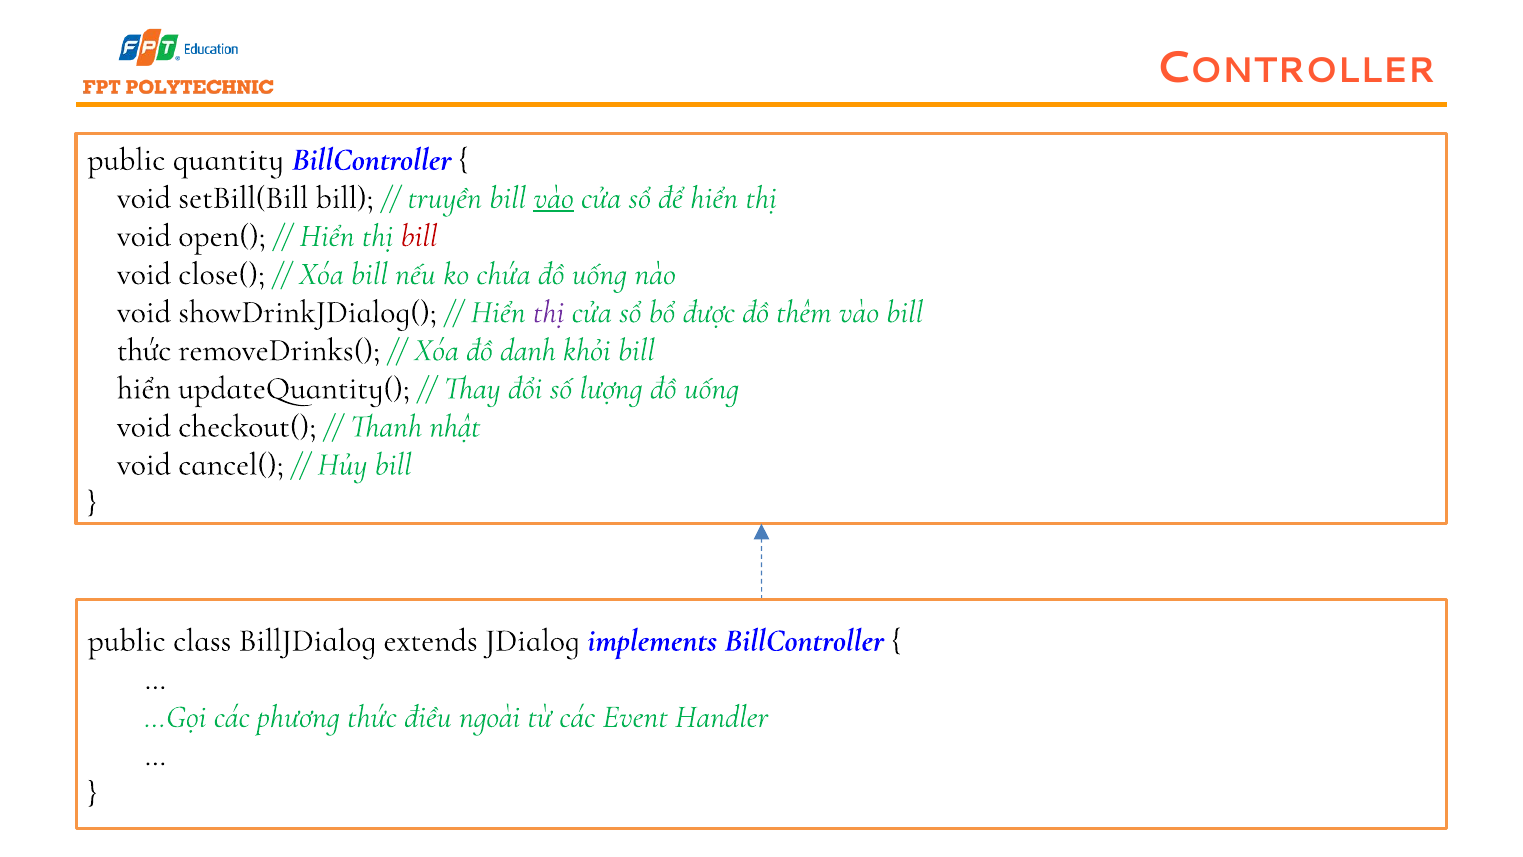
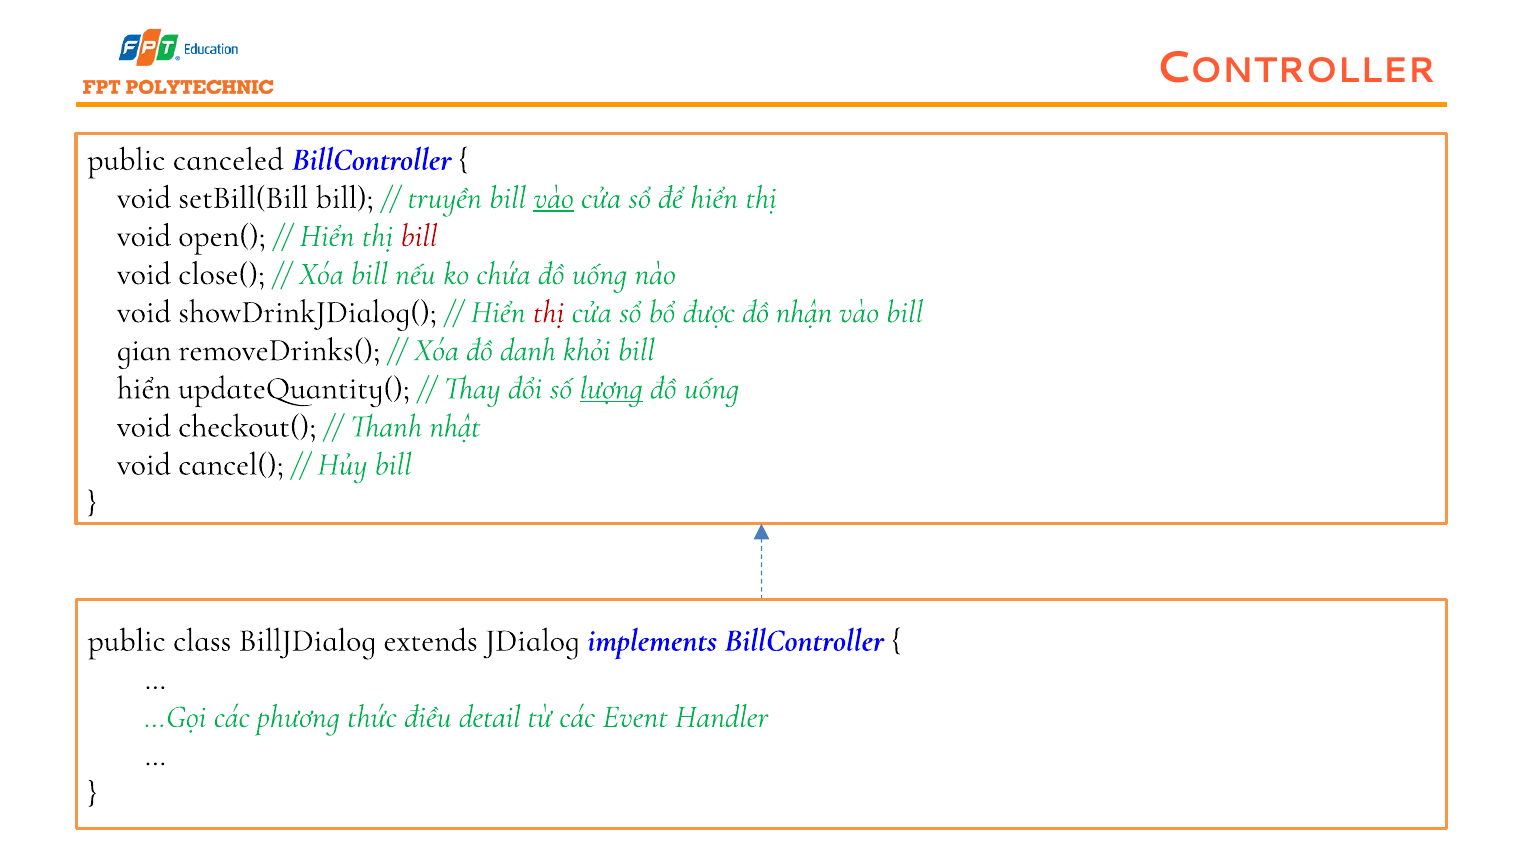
quantity: quantity -> canceled (228, 159)
thị colour: purple -> red (549, 312)
thêm: thêm -> nhận (804, 312)
thức: thức -> gian (144, 350)
lượng underline: none -> present (611, 388)
ngoài: ngoài -> detail (490, 716)
